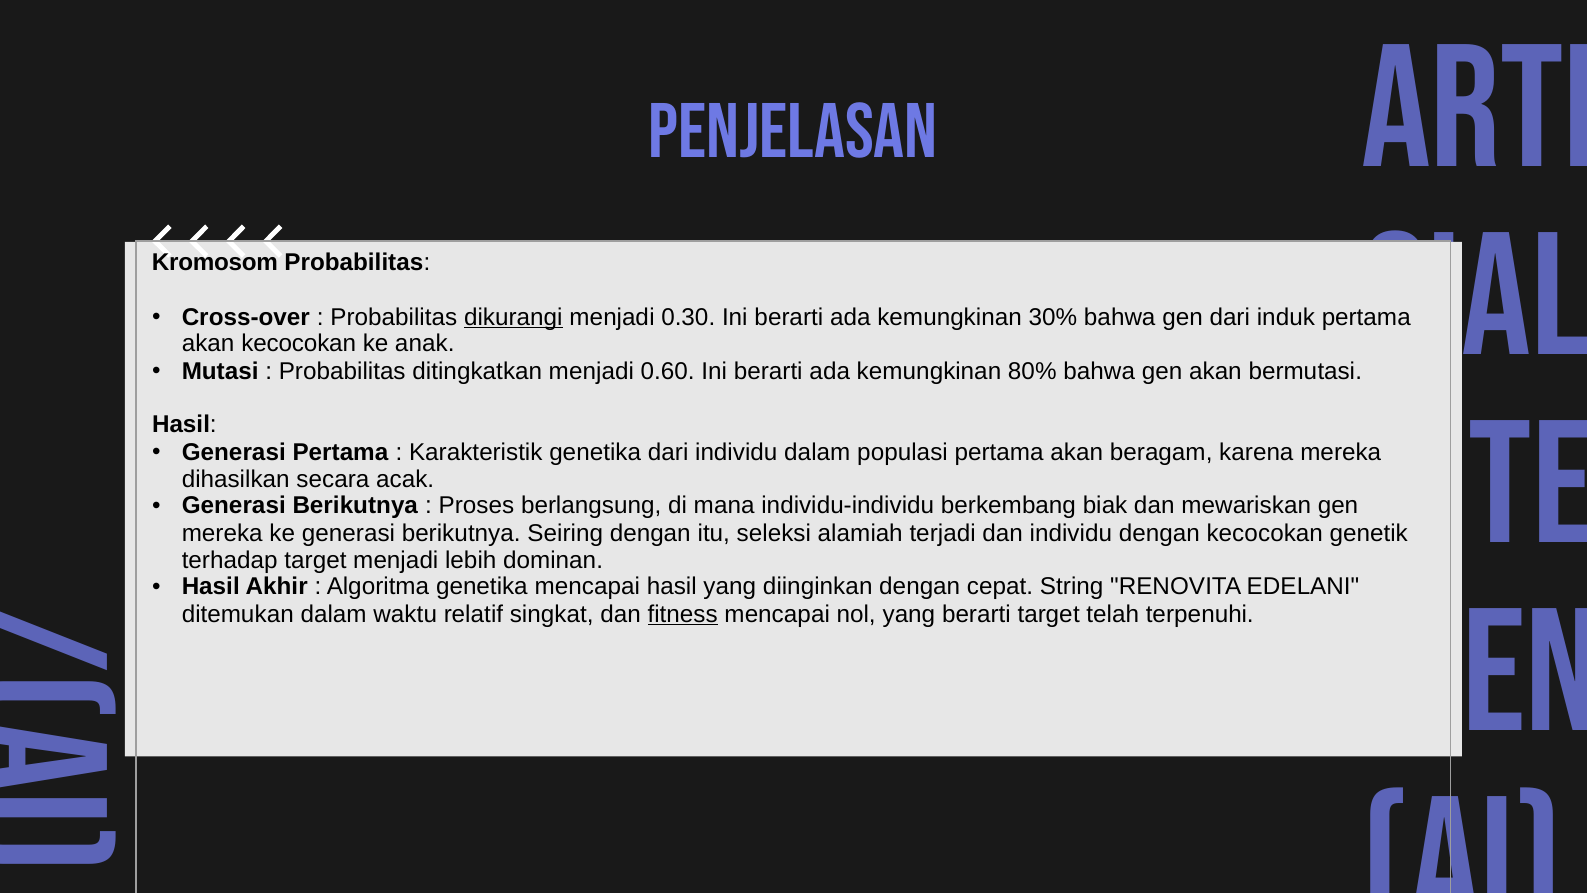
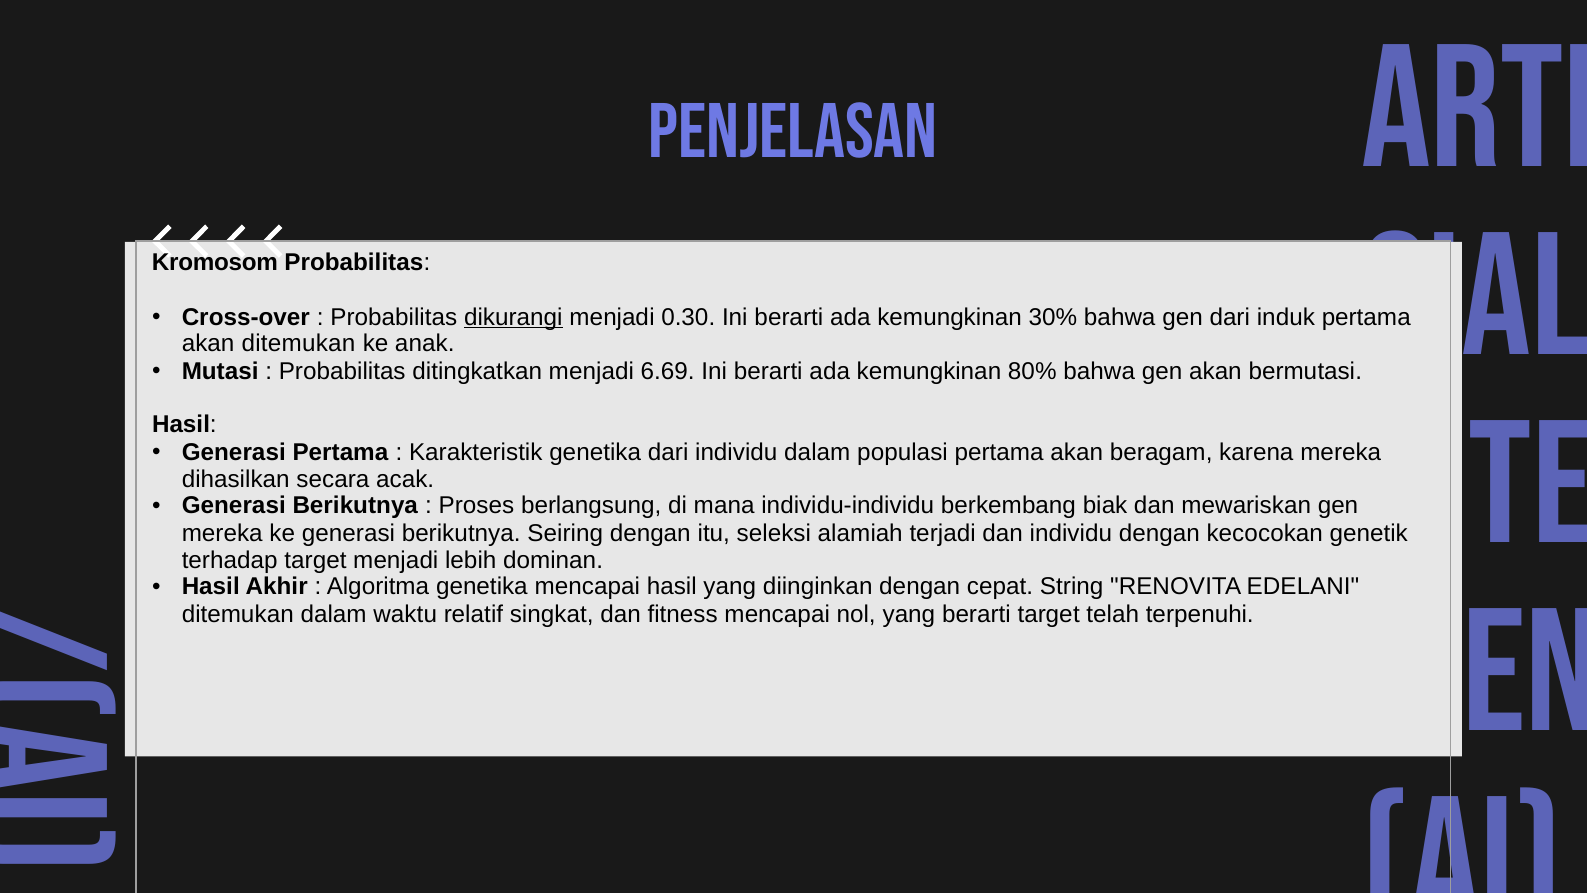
akan kecocokan: kecocokan -> ditemukan (298, 344)
0.60: 0.60 -> 6.69 (668, 371)
fitness underline: present -> none (683, 614)
